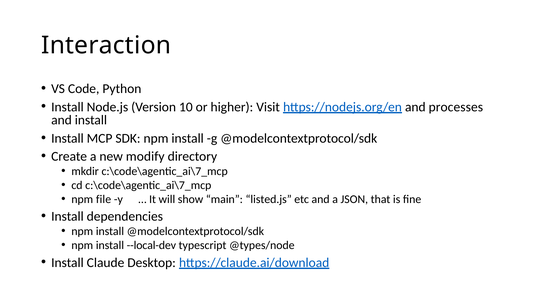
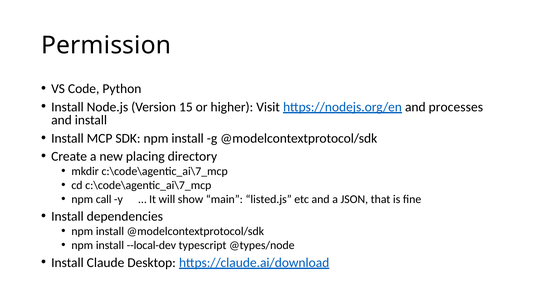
Interaction: Interaction -> Permission (106, 45)
10: 10 -> 15 (186, 107)
modify: modify -> placing (145, 157)
file: file -> call (104, 199)
